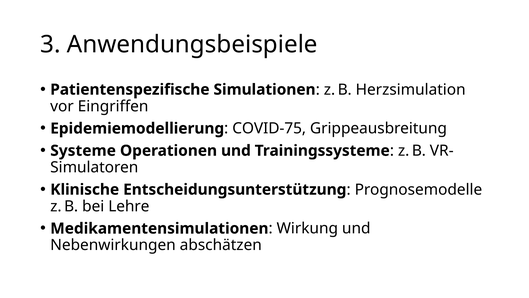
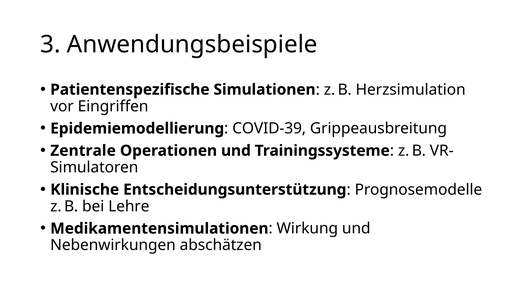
COVID-75: COVID-75 -> COVID-39 (269, 128)
Systeme: Systeme -> Zentrale (83, 150)
